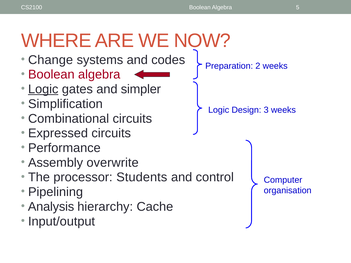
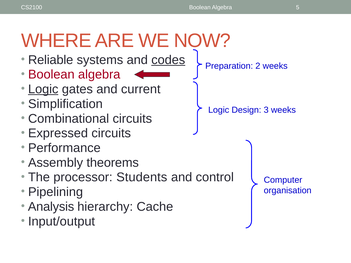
Change: Change -> Reliable (51, 60)
codes underline: none -> present (168, 60)
simpler: simpler -> current (141, 89)
overwrite: overwrite -> theorems (113, 163)
